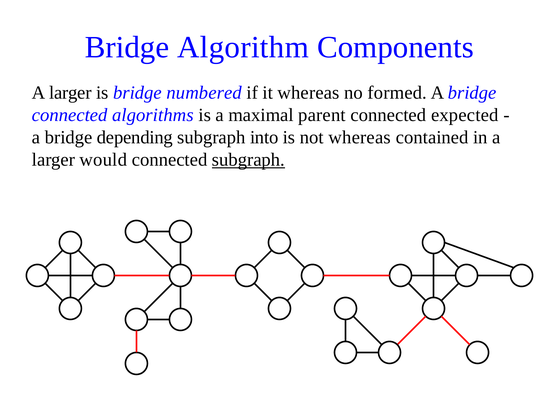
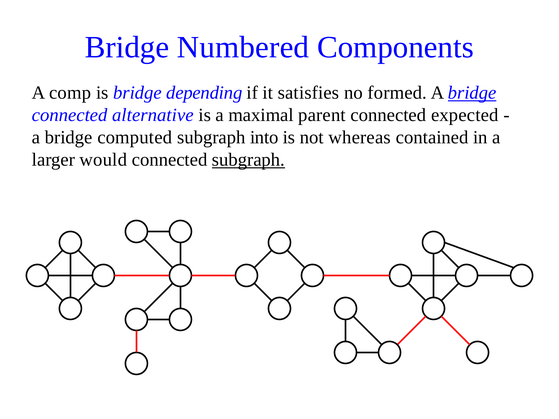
Algorithm: Algorithm -> Numbered (243, 47)
larger: larger -> comp (70, 93)
numbered: numbered -> depending (204, 93)
it whereas: whereas -> satisfies (309, 93)
bridge underline: none -> present (472, 93)
algorithms: algorithms -> alternative (153, 115)
depending: depending -> computed (135, 138)
